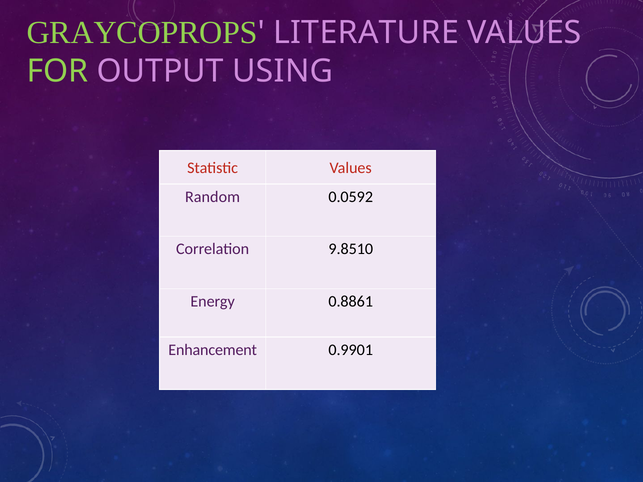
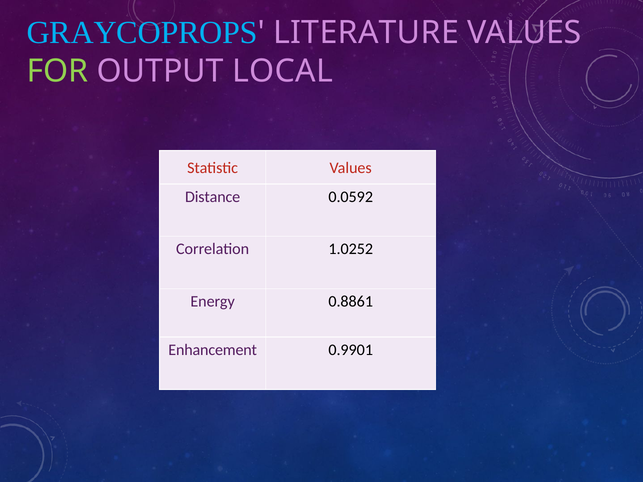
GRAYCOPROPS colour: light green -> light blue (142, 33)
USING: USING -> LOCAL (283, 71)
Random: Random -> Distance (213, 197)
9.8510: 9.8510 -> 1.0252 (351, 249)
